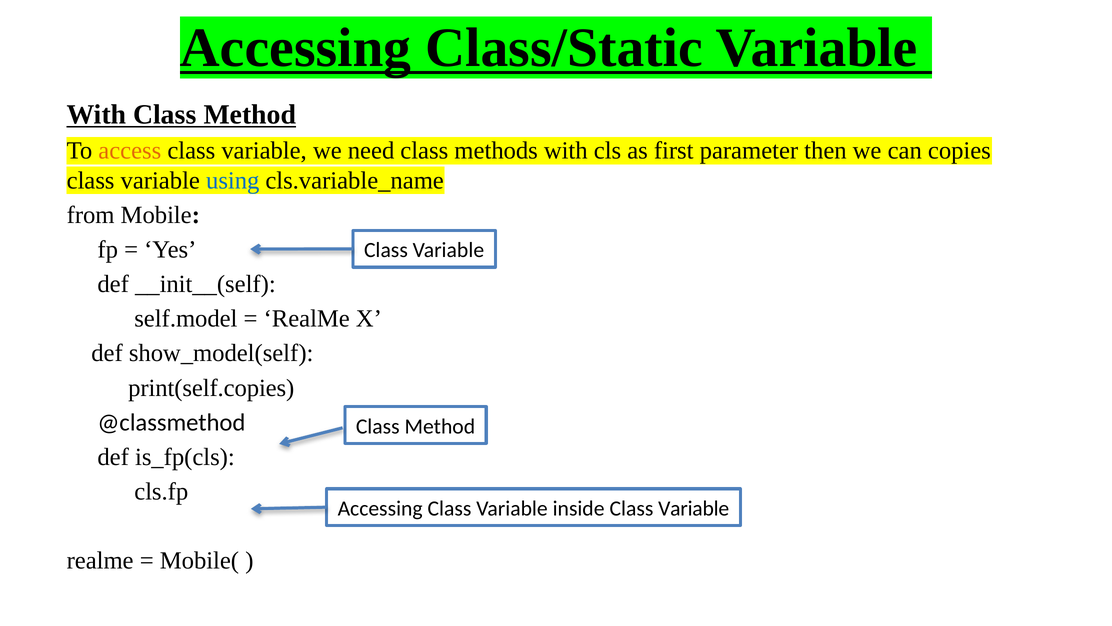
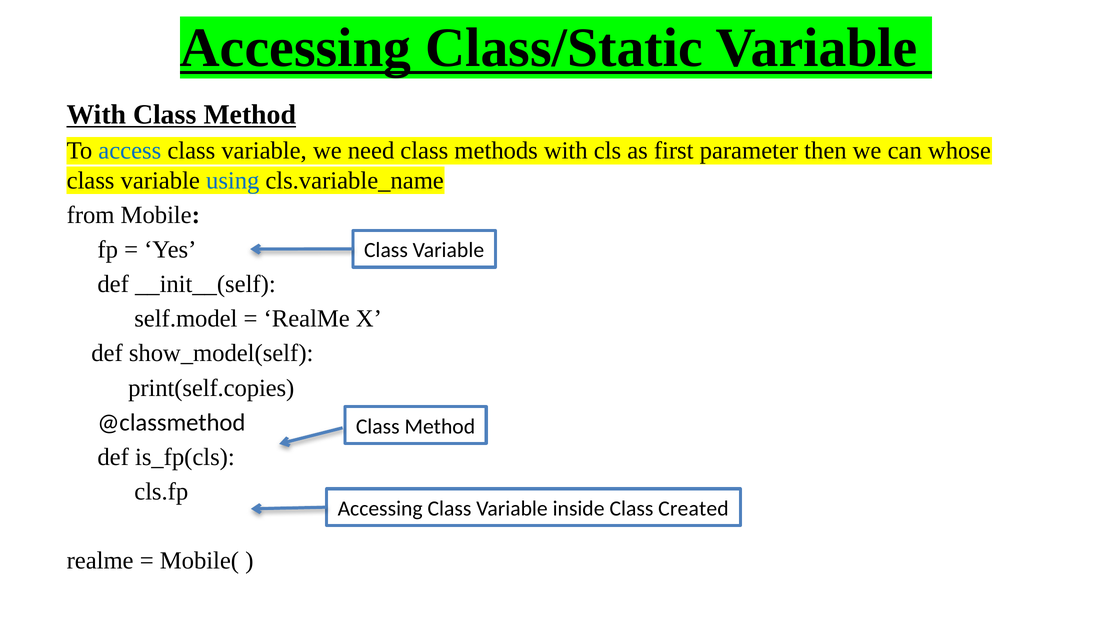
access colour: orange -> blue (130, 151)
copies: copies -> whose (959, 151)
inside Class Variable: Variable -> Created (693, 508)
